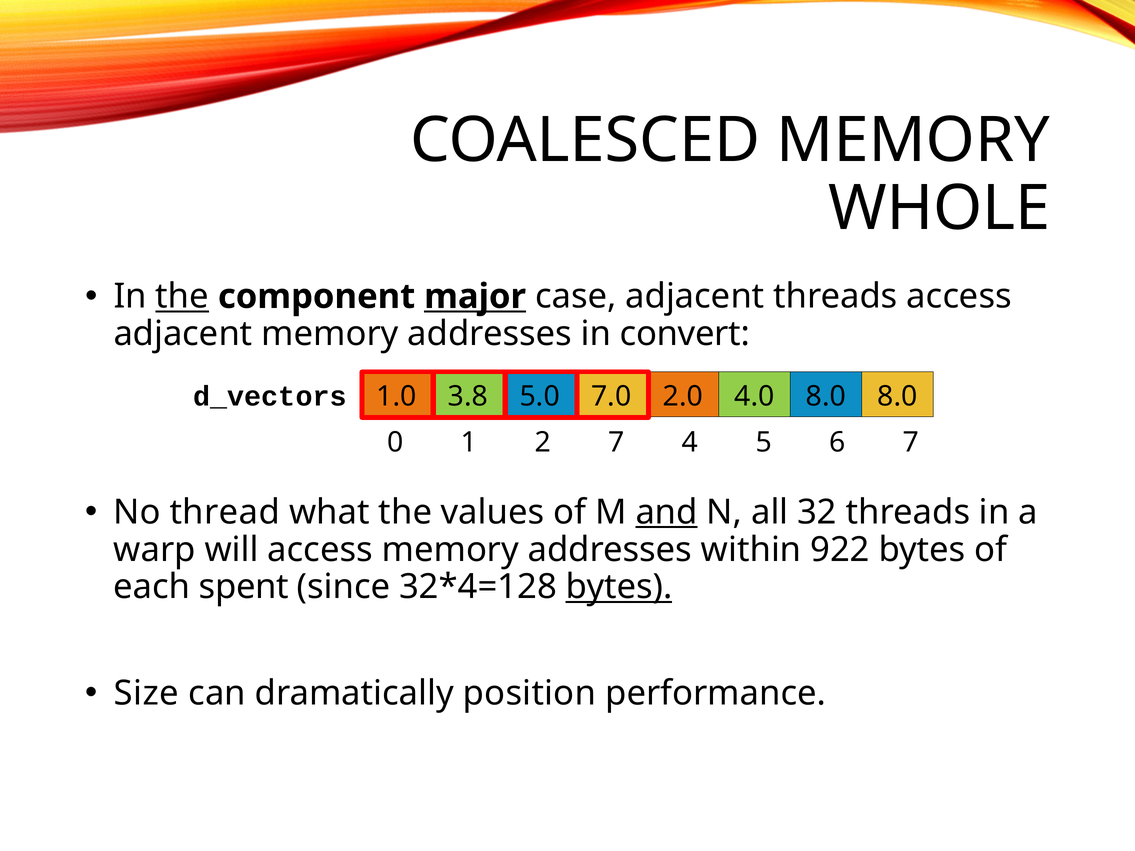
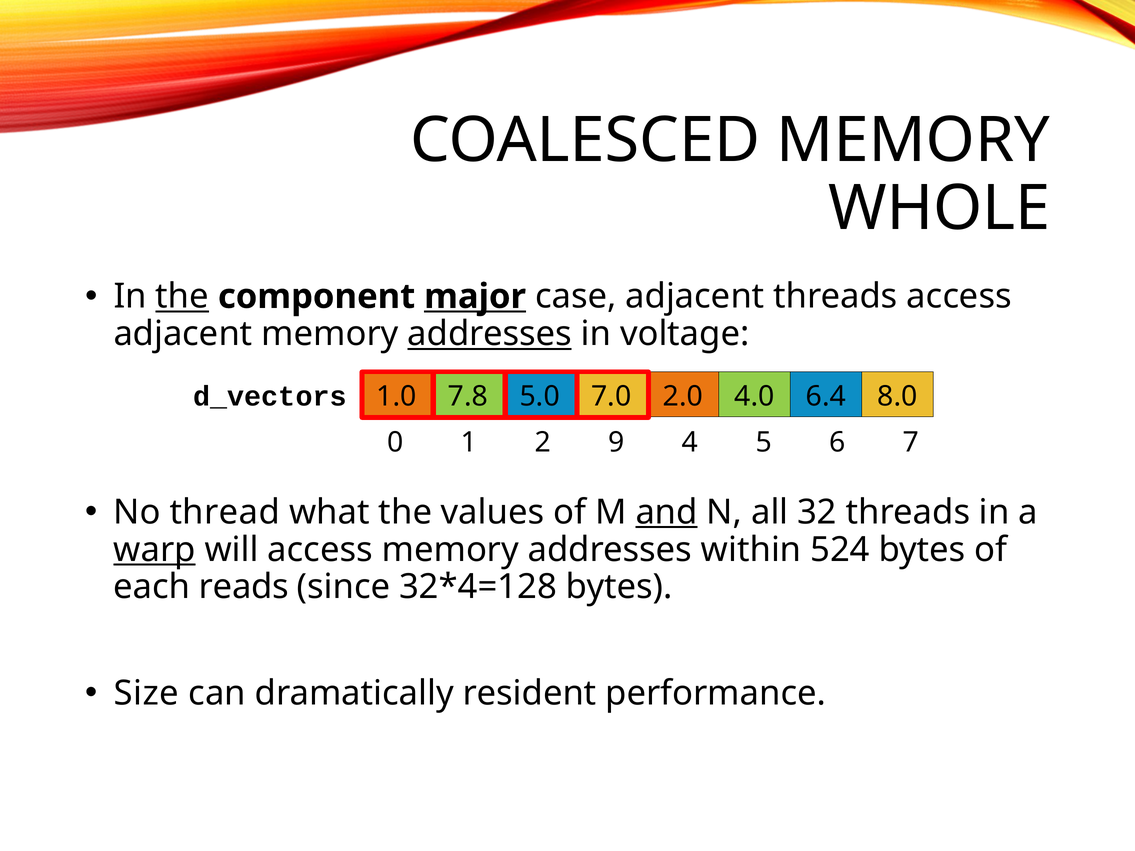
addresses underline: none -> present (490, 334)
convert: convert -> voltage (685, 334)
3.8: 3.8 -> 7.8 (468, 397)
5.0 8.0: 8.0 -> 6.4 (826, 397)
2 7: 7 -> 9 (616, 442)
warp underline: none -> present (155, 550)
922: 922 -> 524 (840, 550)
spent: spent -> reads (244, 587)
bytes underline: present -> none (619, 587)
position: position -> resident (530, 694)
